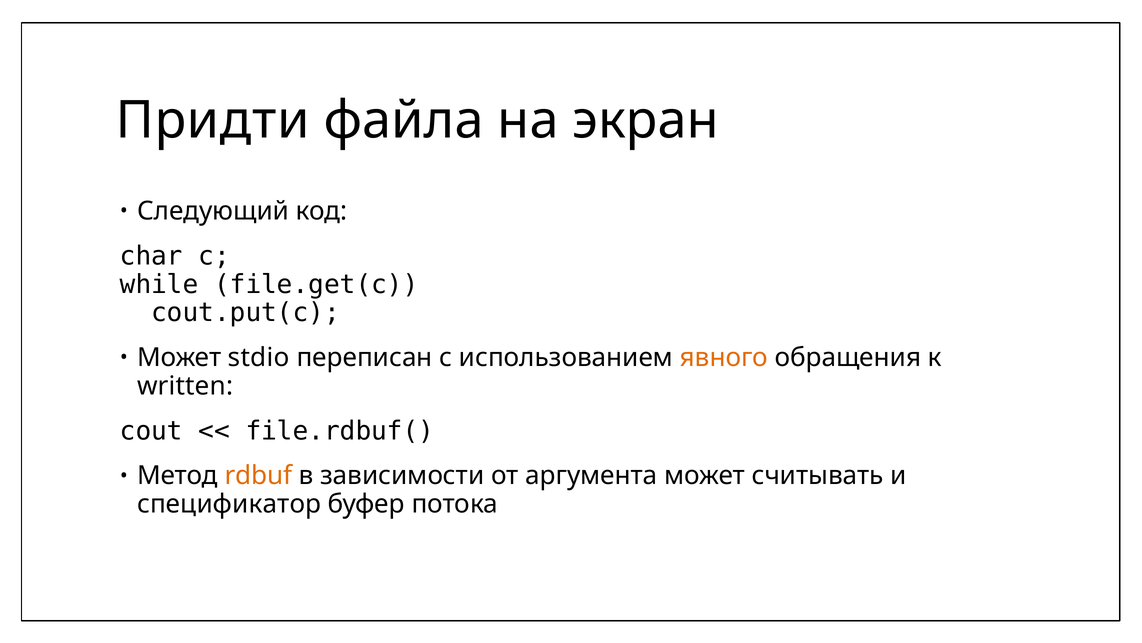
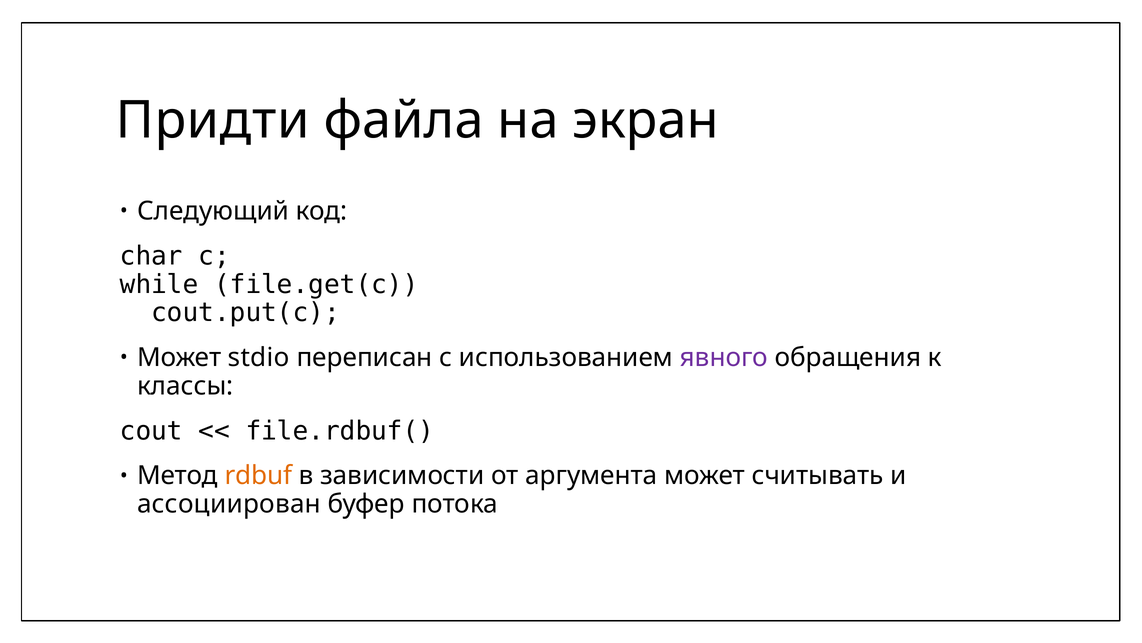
явного colour: orange -> purple (724, 357)
written: written -> классы (185, 386)
спецификатор: спецификатор -> ассоциирован (229, 504)
